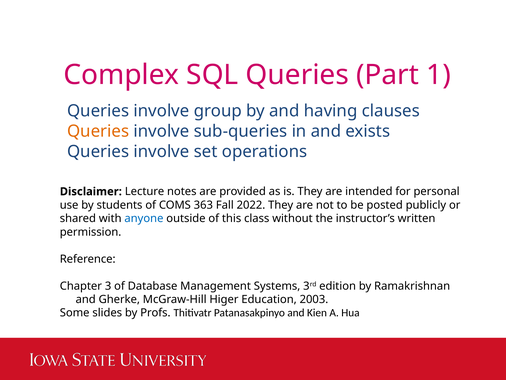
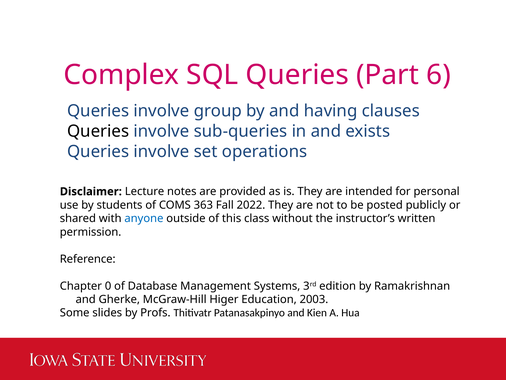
1: 1 -> 6 (439, 75)
Queries colour: orange -> black (98, 131)
3: 3 -> 0 (108, 286)
